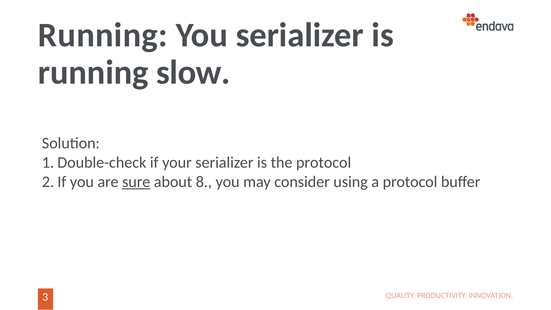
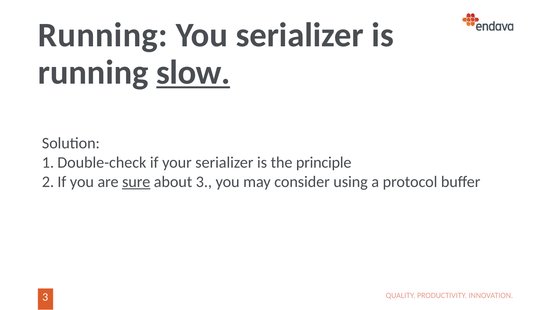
slow underline: none -> present (193, 72)
protocol: protocol -> principle (324, 163)
about 8: 8 -> 3 (204, 182)
